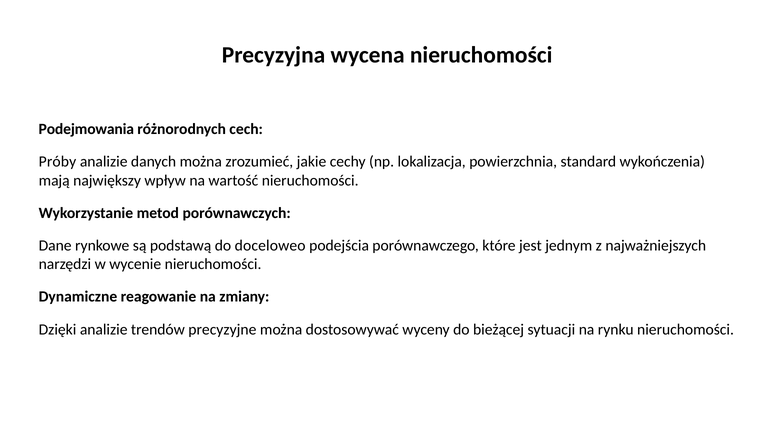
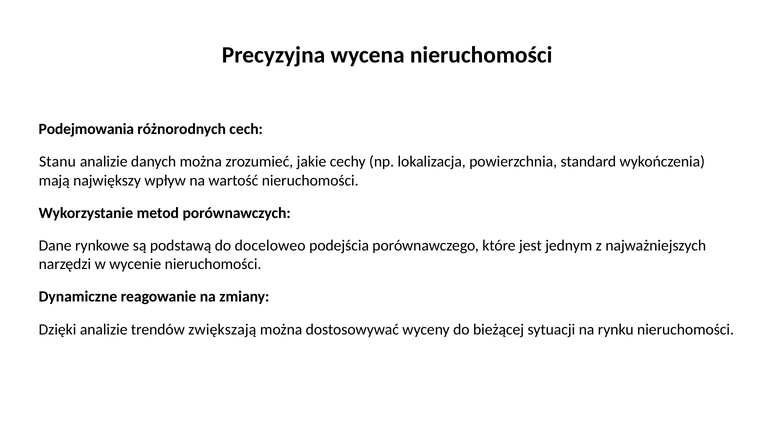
Próby: Próby -> Stanu (57, 162)
precyzyjne: precyzyjne -> zwiększają (222, 329)
